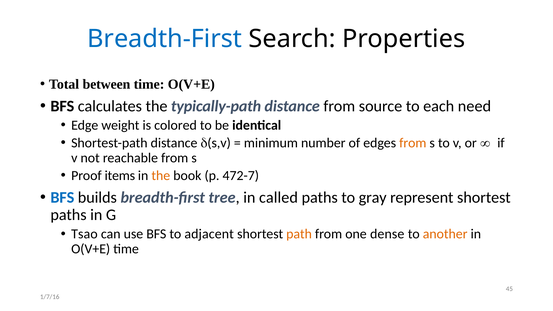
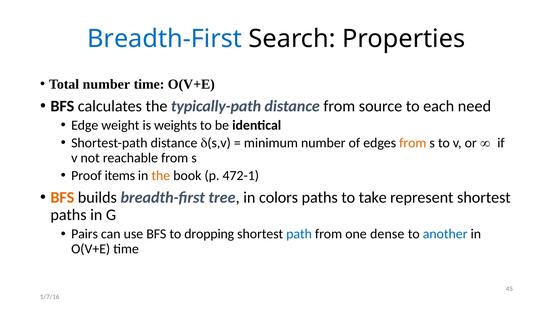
Total between: between -> number (106, 84)
colored: colored -> weights (176, 125)
472-7: 472-7 -> 472-1 (241, 176)
BFS colour: blue -> orange (62, 198)
called: called -> colors (279, 198)
gray: gray -> take (373, 198)
Tsao: Tsao -> Pairs (85, 234)
adjacent: adjacent -> dropping (209, 234)
path colour: orange -> blue (299, 234)
another colour: orange -> blue (445, 234)
